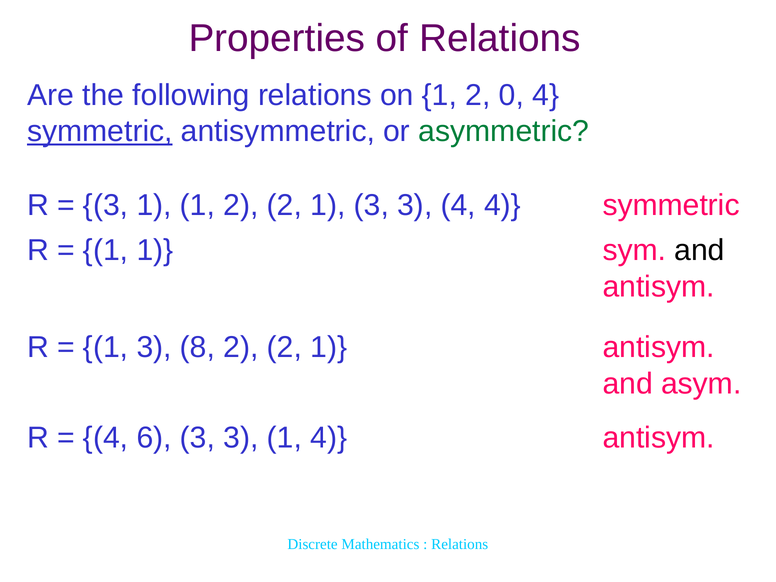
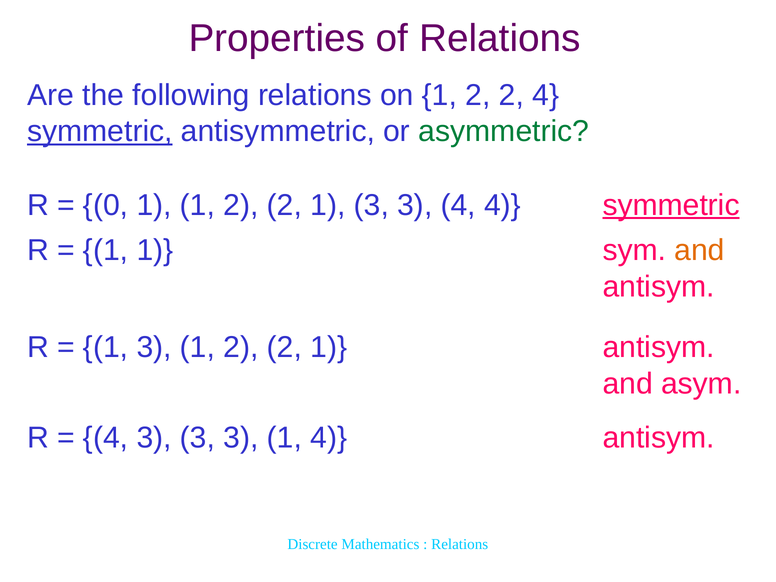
on 1 2 0: 0 -> 2 (511, 95)
3: 3 -> 0 (106, 205)
symmetric underline: none -> present (671, 205)
and colour: black -> orange (700, 250)
1 3 8: 8 -> 1 (197, 347)
4 6: 6 -> 3 (154, 438)
